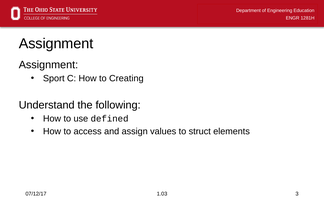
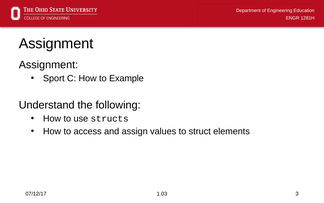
Creating: Creating -> Example (126, 78)
defined: defined -> structs (110, 118)
